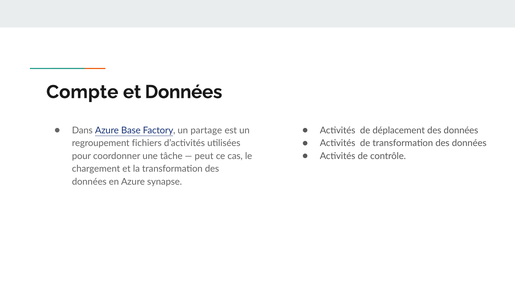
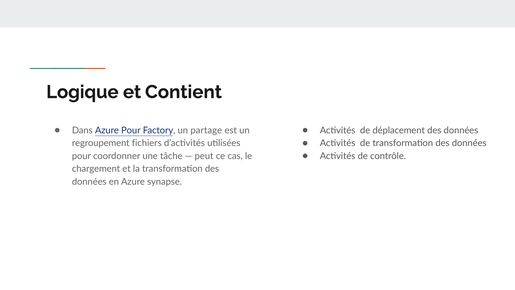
Compte: Compte -> Logique (82, 92)
et Données: Données -> Contient (183, 92)
Azure Base: Base -> Pour (131, 130)
